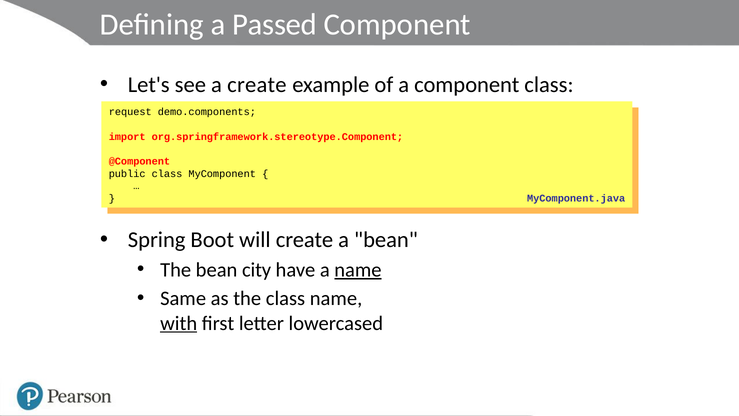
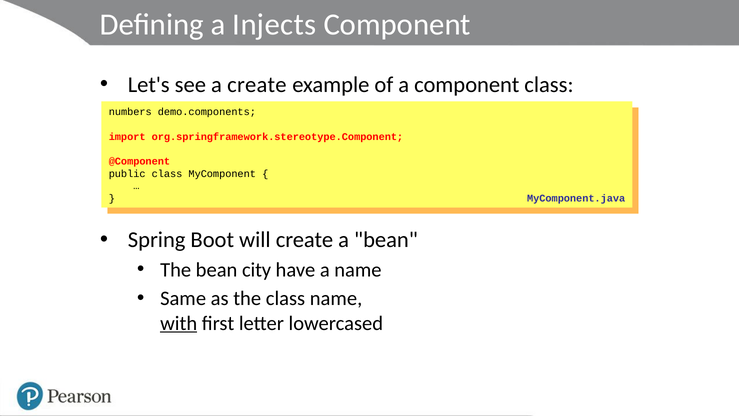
Passed: Passed -> Injects (274, 25)
request: request -> numbers (130, 112)
name underline: present -> none (358, 270)
